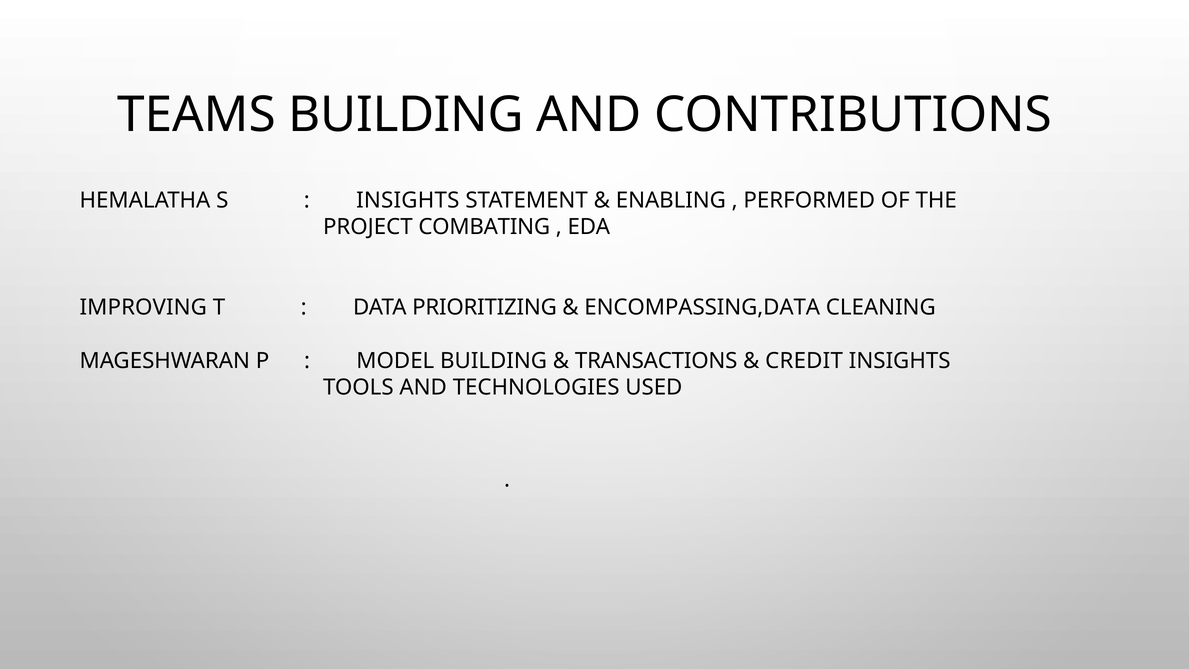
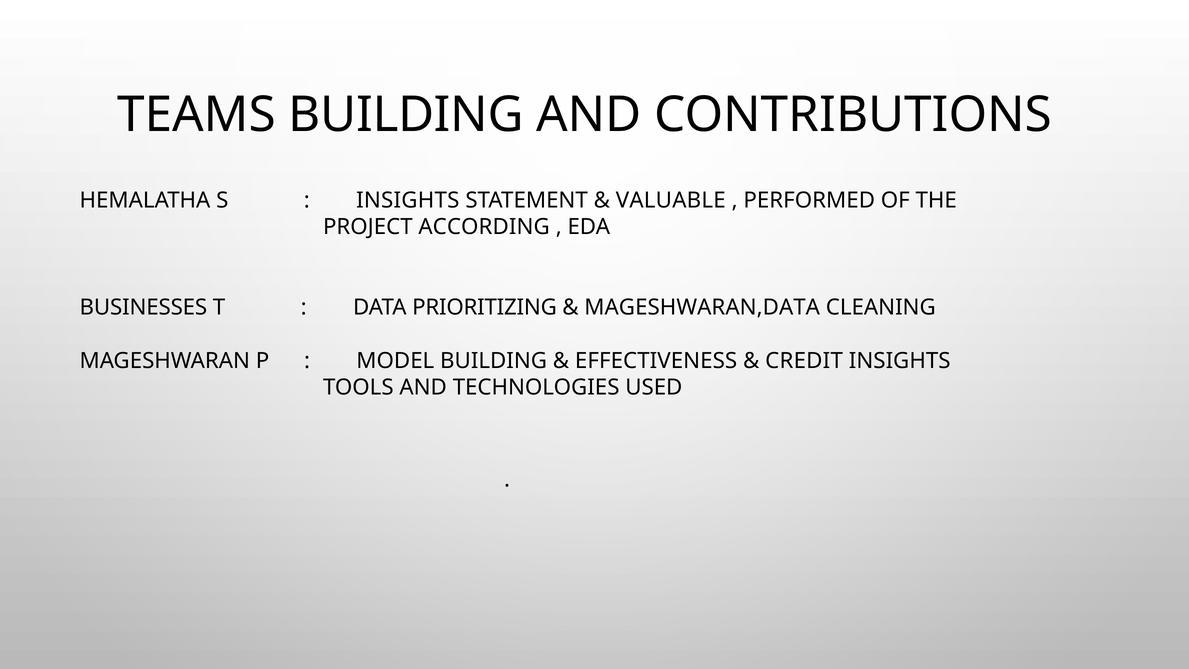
ENABLING: ENABLING -> VALUABLE (671, 200)
COMBATING: COMBATING -> ACCORDING (484, 227)
IMPROVING: IMPROVING -> BUSINESSES (143, 307)
ENCOMPASSING,DATA: ENCOMPASSING,DATA -> MAGESHWARAN,DATA (702, 307)
TRANSACTIONS: TRANSACTIONS -> EFFECTIVENESS (656, 361)
